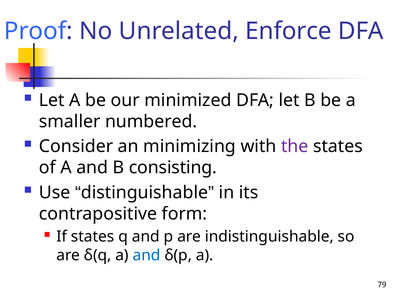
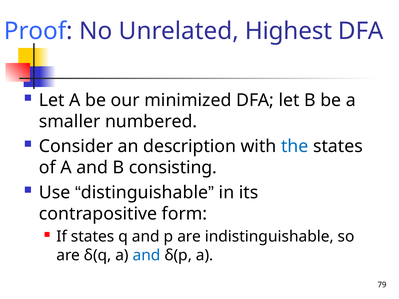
Enforce: Enforce -> Highest (288, 31)
minimizing: minimizing -> description (190, 146)
the colour: purple -> blue (295, 146)
